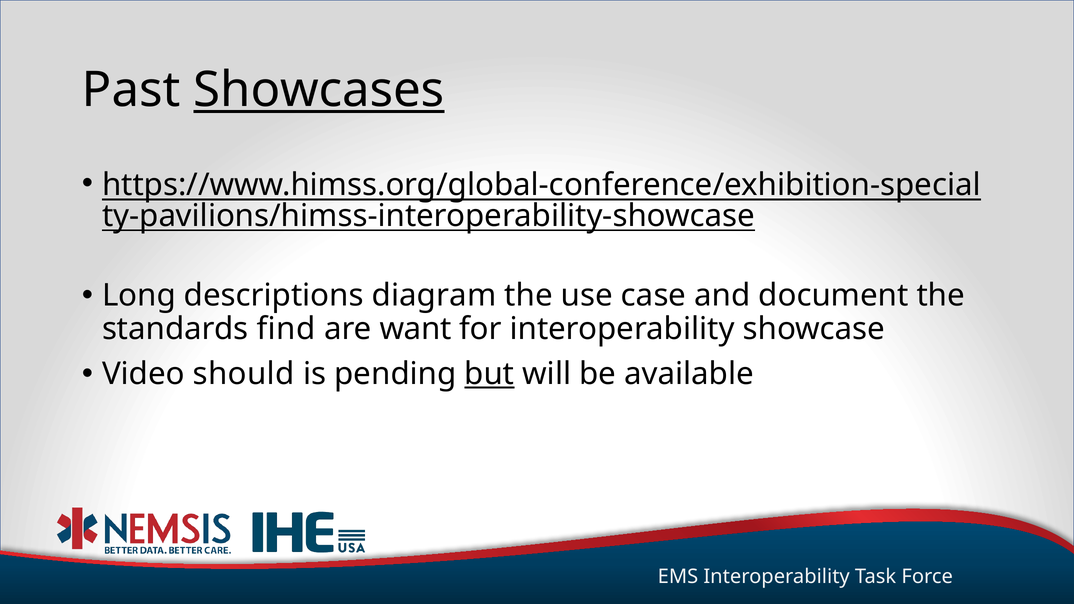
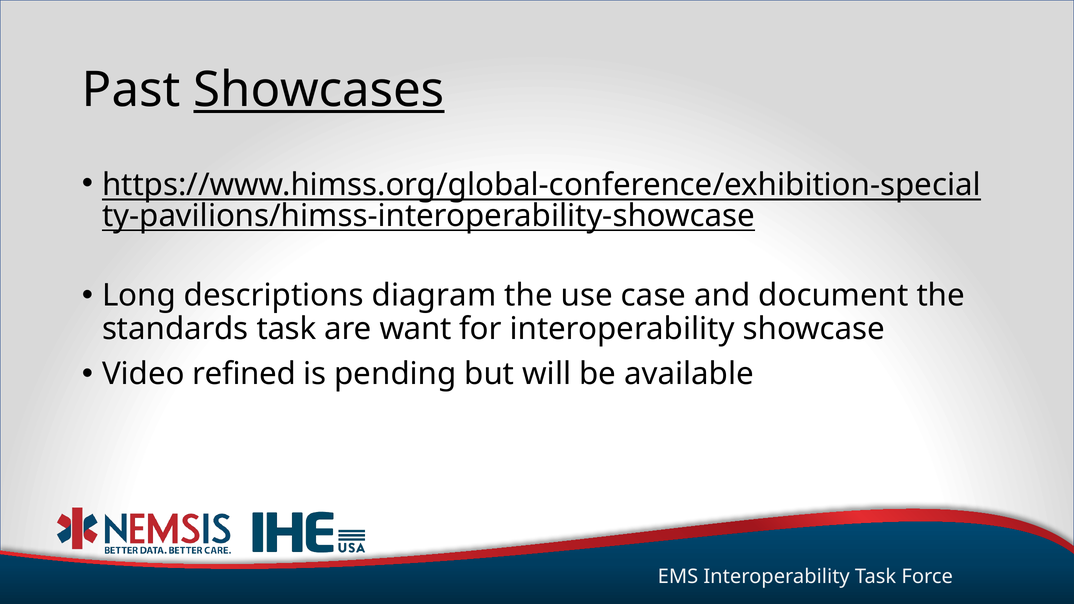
standards find: find -> task (286, 329)
should: should -> refined (244, 374)
but underline: present -> none (489, 374)
